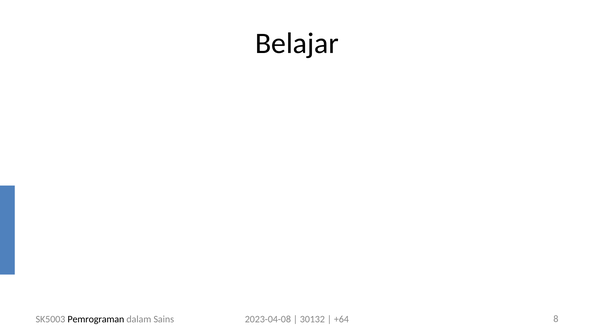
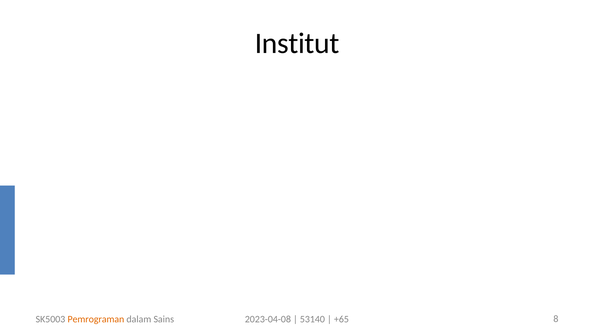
Belajar: Belajar -> Institut (297, 43)
Pemrograman colour: black -> orange (96, 319)
30132: 30132 -> 53140 (312, 319)
+64: +64 -> +65 (341, 319)
